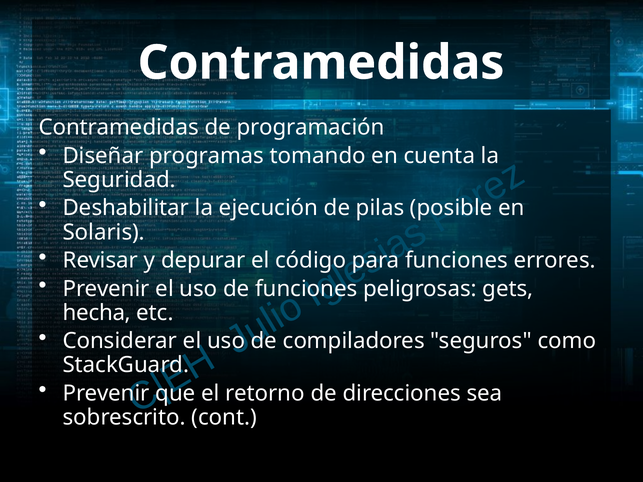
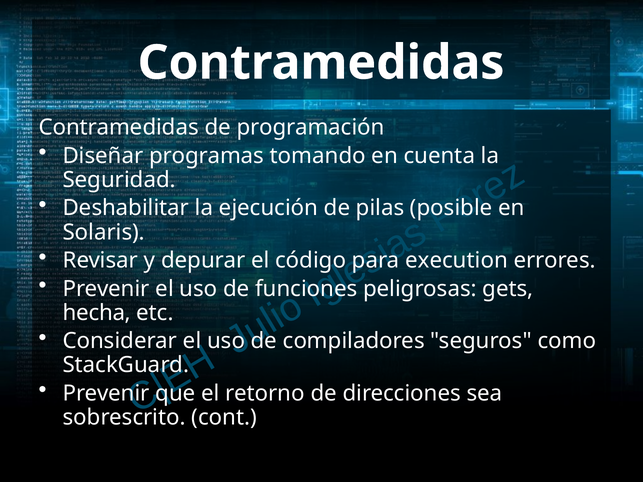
funciones: funciones -> execution (456, 261)
